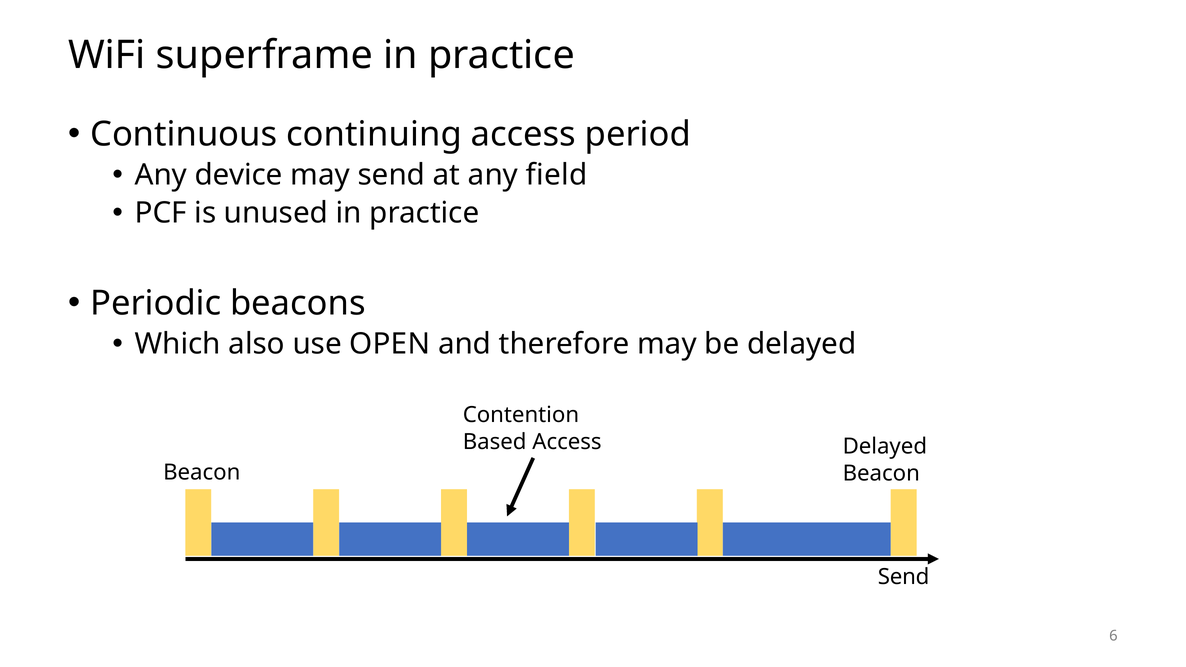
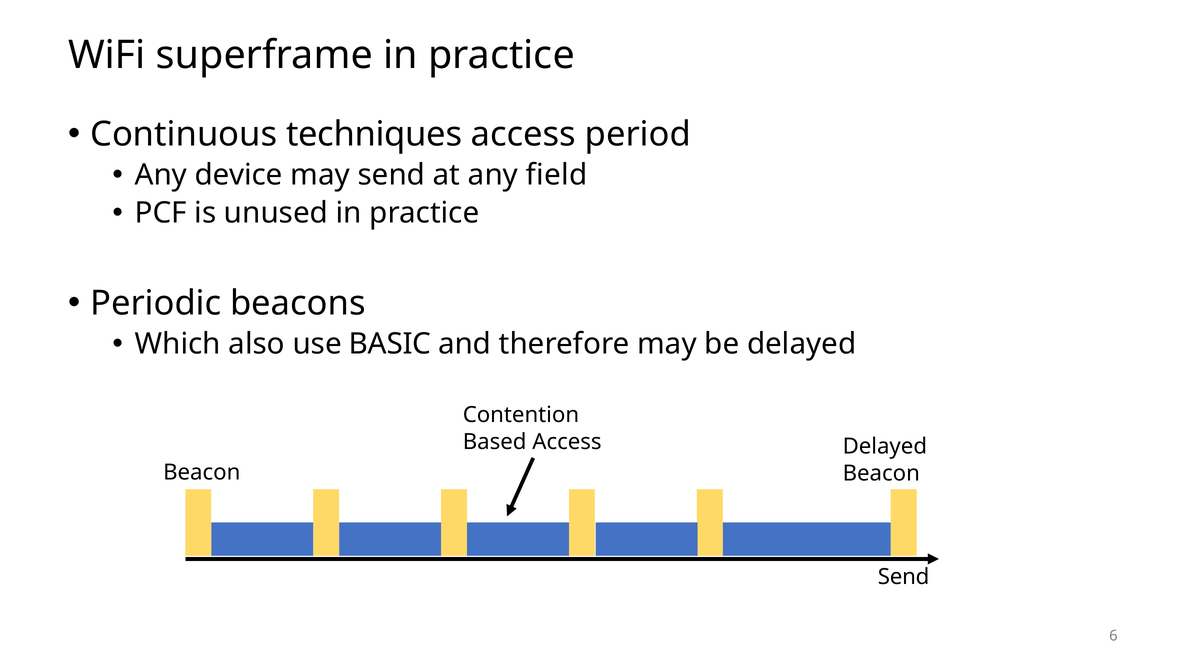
continuing: continuing -> techniques (374, 134)
OPEN: OPEN -> BASIC (390, 344)
